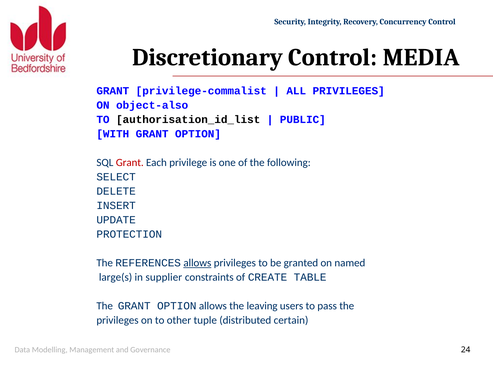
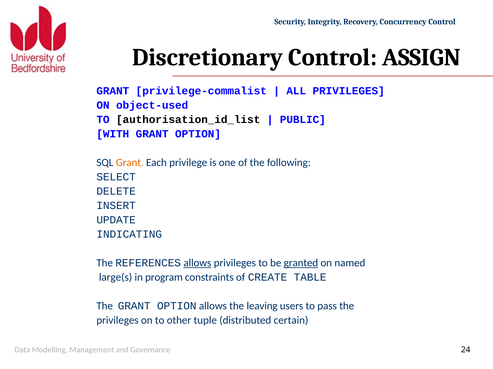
MEDIA: MEDIA -> ASSIGN (421, 58)
object-also: object-also -> object-used (152, 106)
Grant colour: red -> orange (130, 163)
PROTECTION: PROTECTION -> INDICATING (129, 235)
granted underline: none -> present (301, 264)
supplier: supplier -> program (164, 278)
